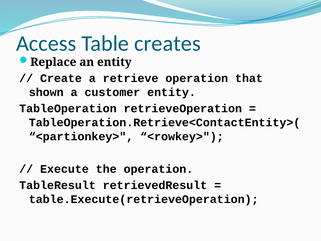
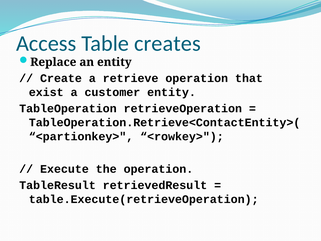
shown: shown -> exist (46, 92)
